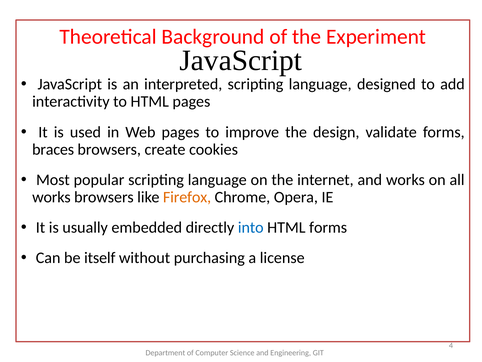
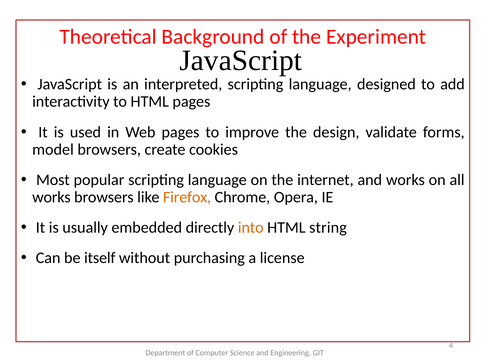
braces: braces -> model (53, 149)
into colour: blue -> orange (251, 227)
HTML forms: forms -> string (328, 227)
